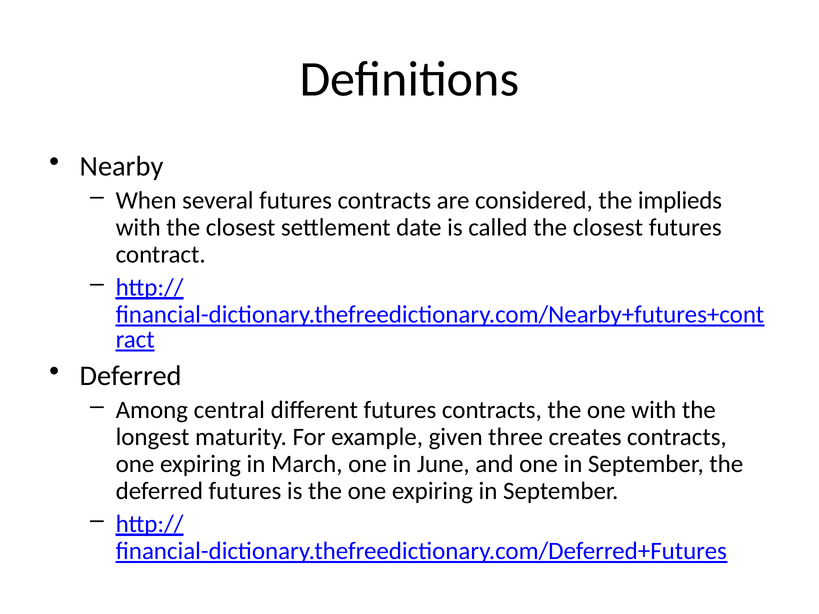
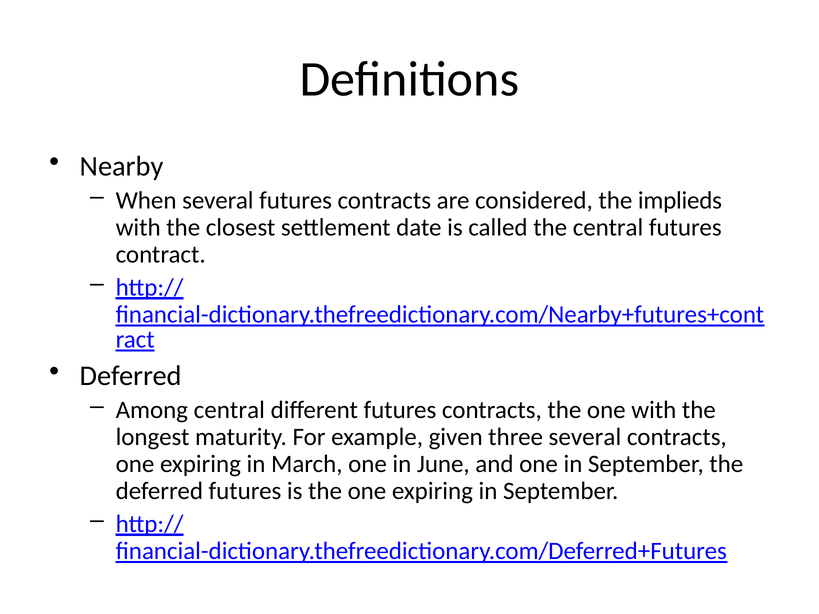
called the closest: closest -> central (608, 228)
three creates: creates -> several (585, 437)
